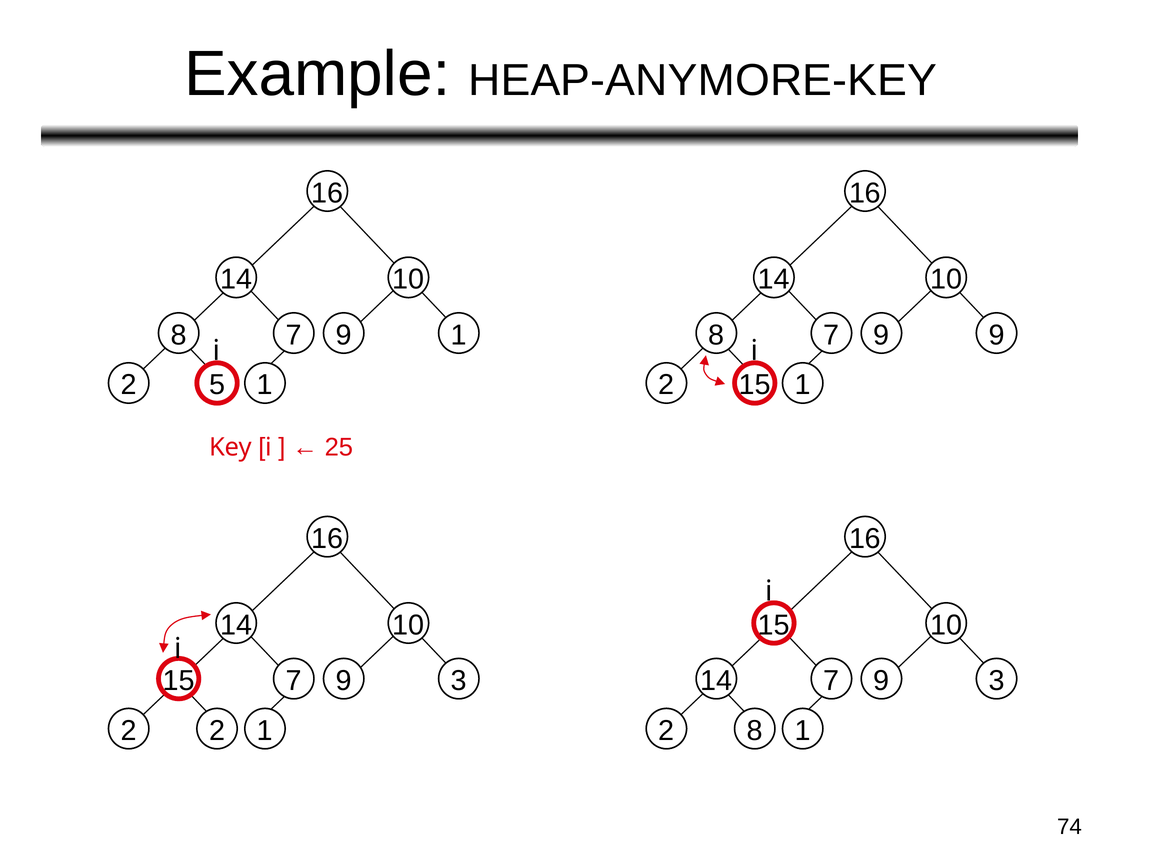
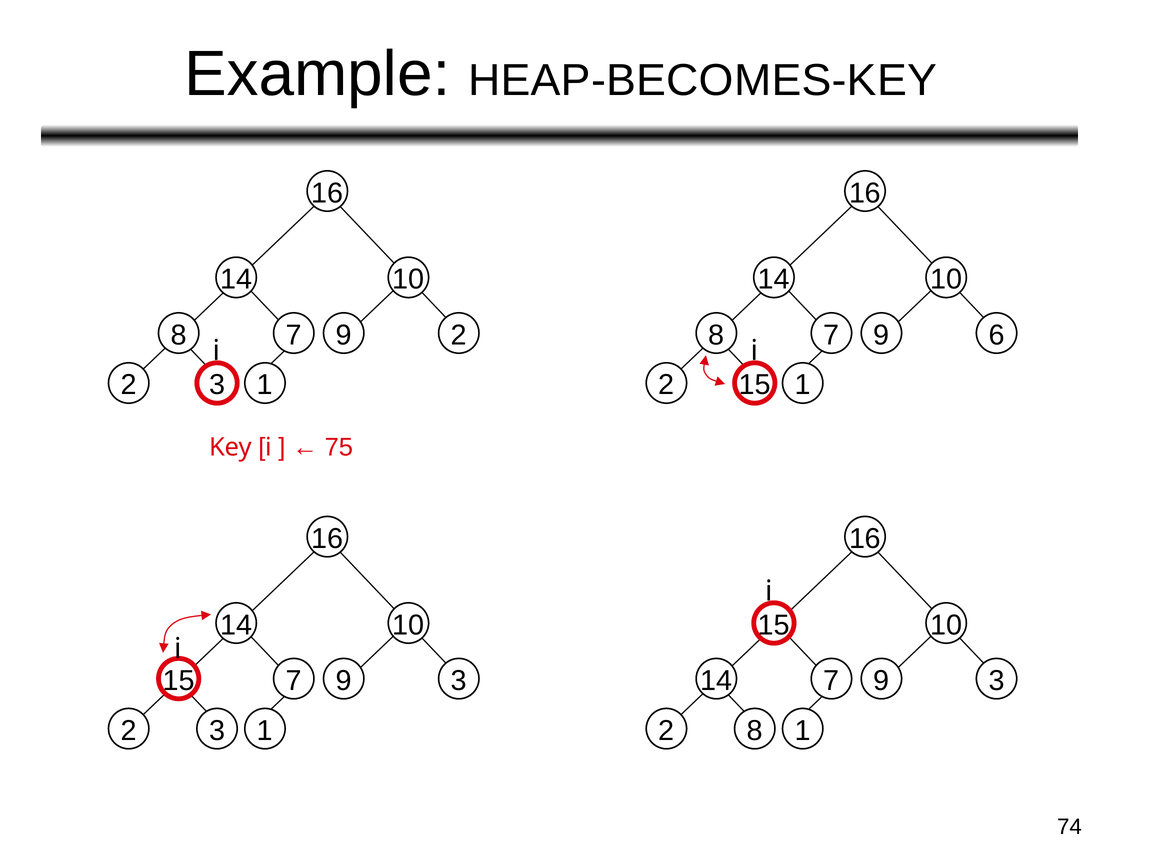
HEAP-ANYMORE-KEY: HEAP-ANYMORE-KEY -> HEAP-BECOMES-KEY (703, 80)
9 1: 1 -> 2 (459, 335)
9 9: 9 -> 6 (997, 335)
5: 5 -> 3 (217, 385)
25: 25 -> 75 (339, 447)
2: 2 -> 3 (217, 730)
